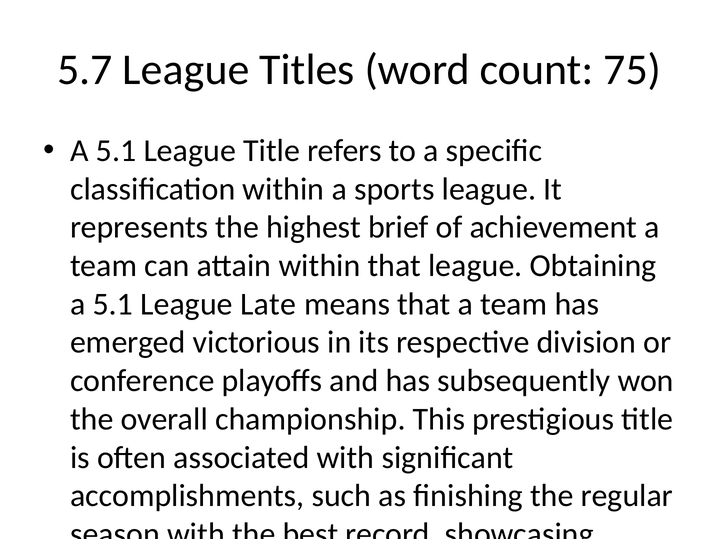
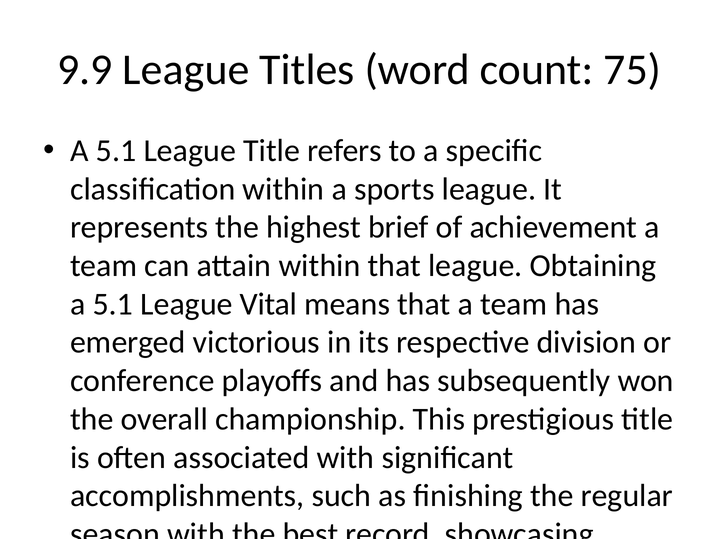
5.7: 5.7 -> 9.9 (85, 70)
Late: Late -> Vital (268, 304)
